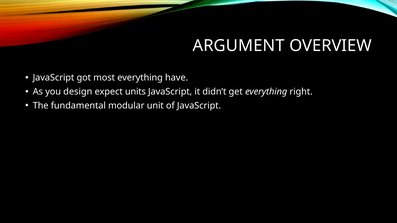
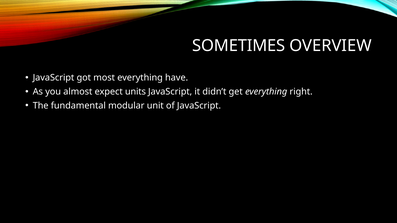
ARGUMENT: ARGUMENT -> SOMETIMES (239, 46)
design: design -> almost (78, 92)
